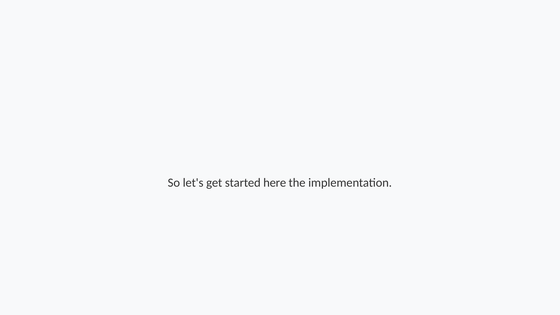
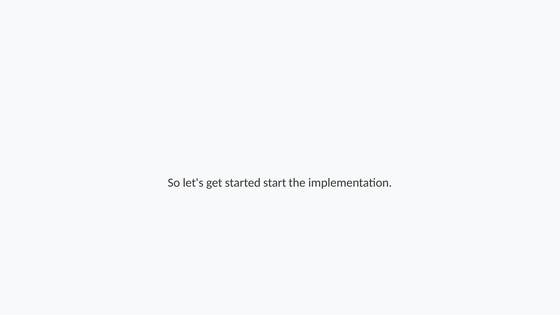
here: here -> start (275, 183)
